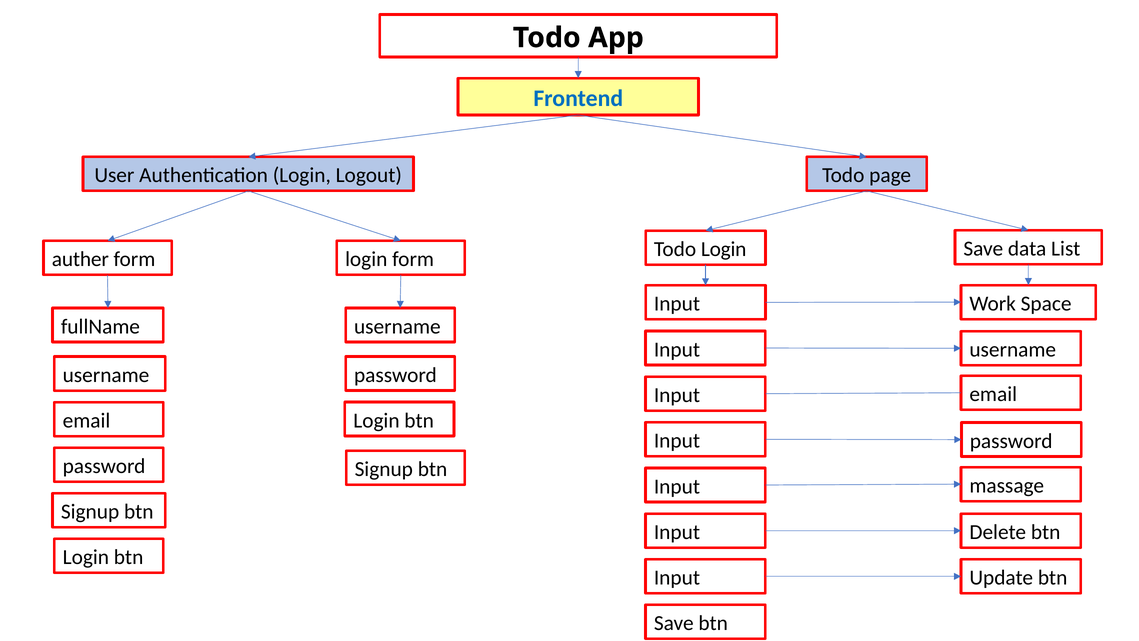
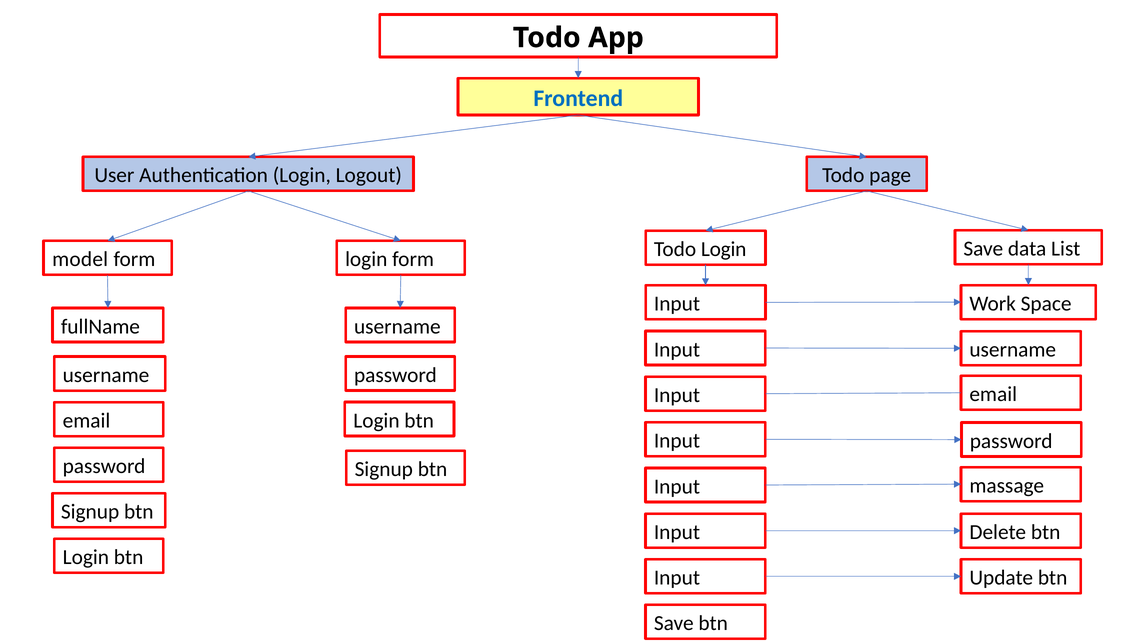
auther: auther -> model (80, 259)
